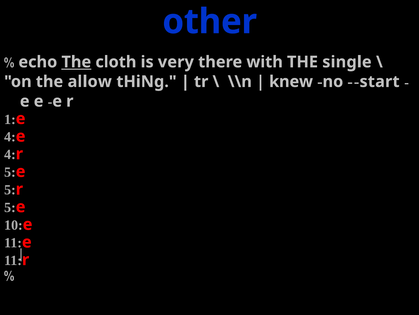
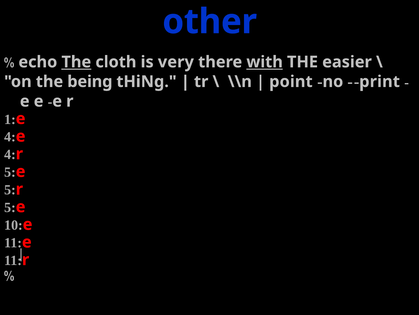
with underline: none -> present (265, 62)
single: single -> easier (347, 62)
allow: allow -> being (90, 81)
knew: knew -> point (291, 81)
start: start -> print (380, 81)
